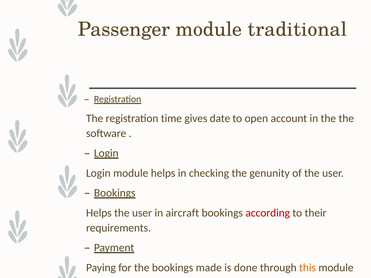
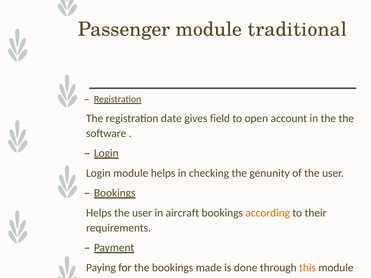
time: time -> date (171, 118)
date: date -> field (220, 118)
according colour: red -> orange (268, 213)
